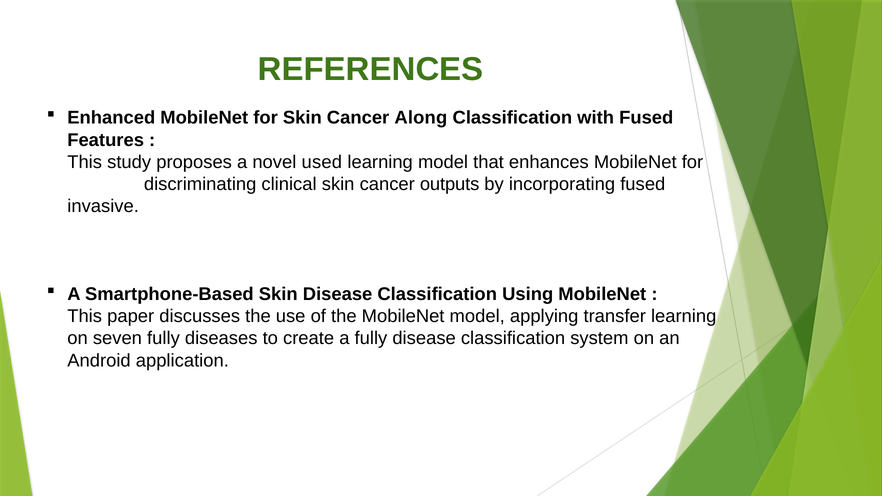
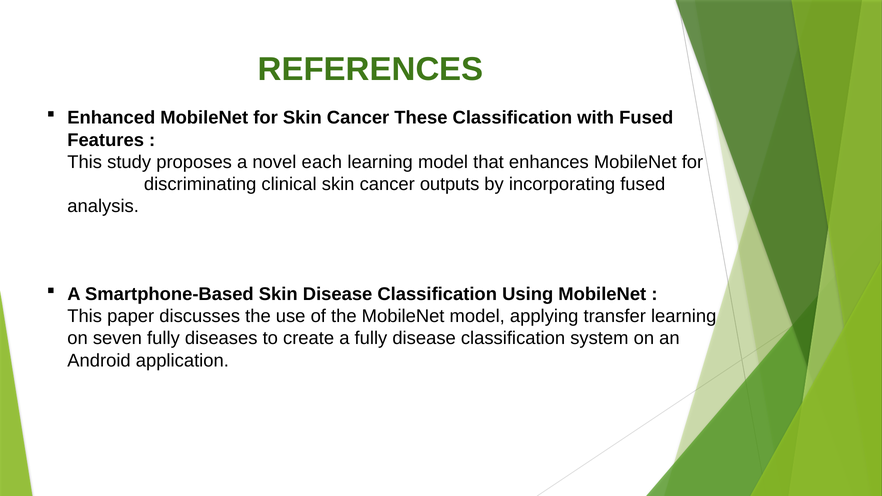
Along: Along -> These (421, 118)
used: used -> each (322, 162)
invasive: invasive -> analysis (103, 206)
